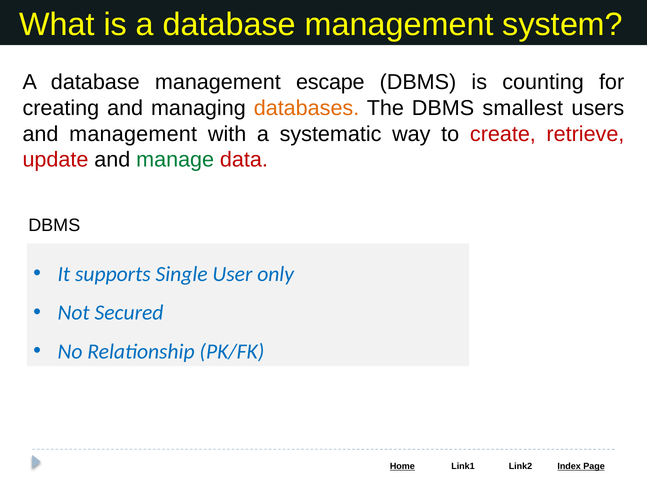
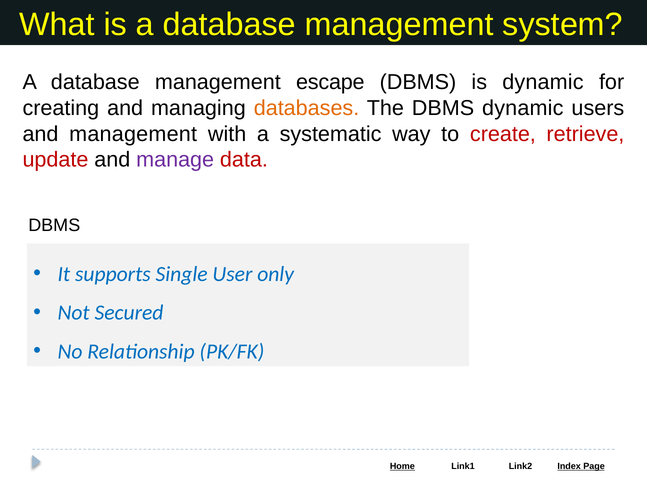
is counting: counting -> dynamic (543, 82)
DBMS smallest: smallest -> dynamic (523, 108)
manage colour: green -> purple (175, 160)
